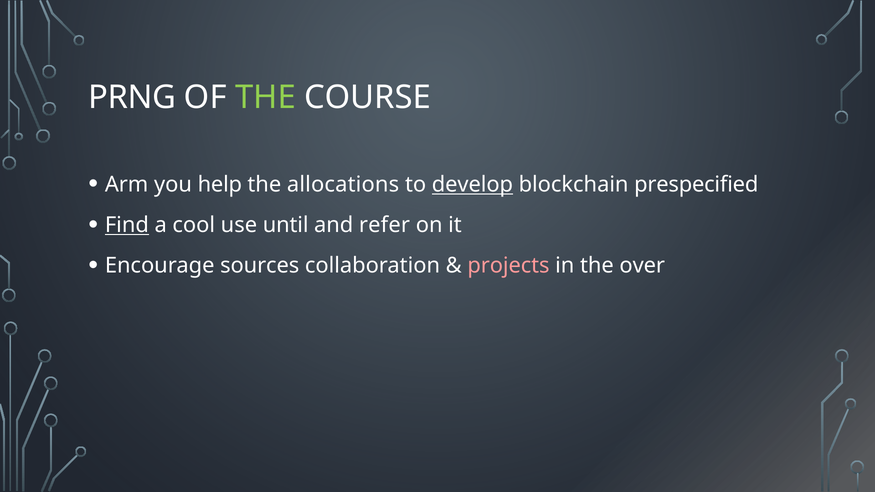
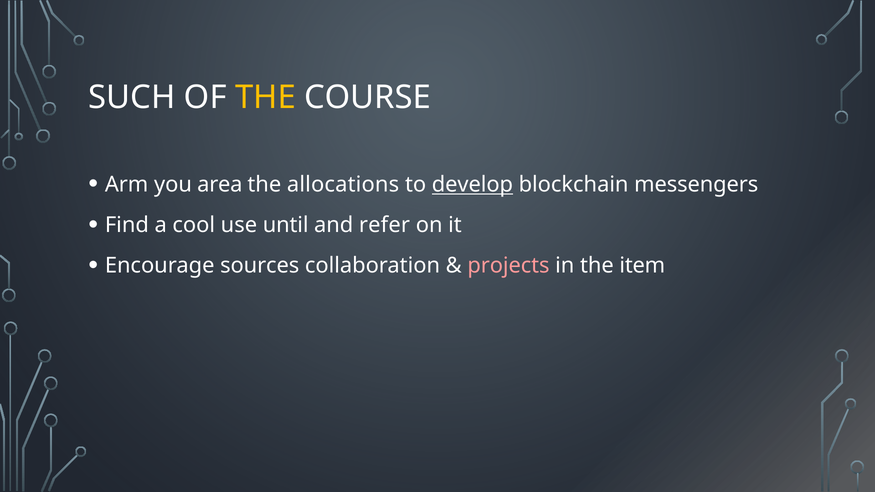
PRNG: PRNG -> SUCH (132, 97)
THE colour: light green -> yellow (266, 97)
help: help -> area (220, 185)
prespecified: prespecified -> messengers (696, 185)
Find underline: present -> none (127, 225)
over: over -> item (642, 266)
